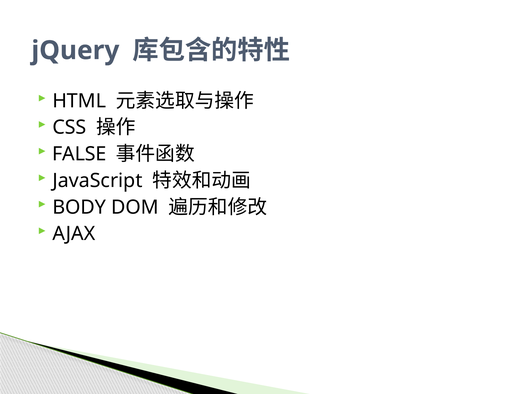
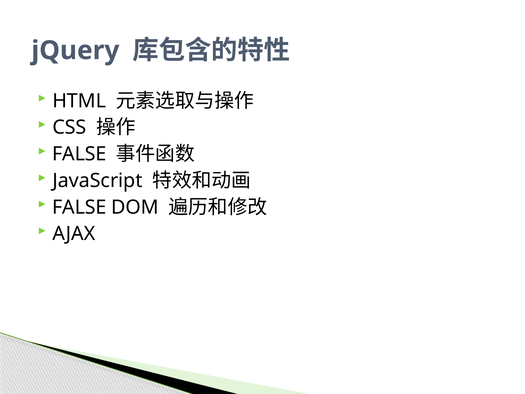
BODY: BODY -> FALSE (79, 207)
